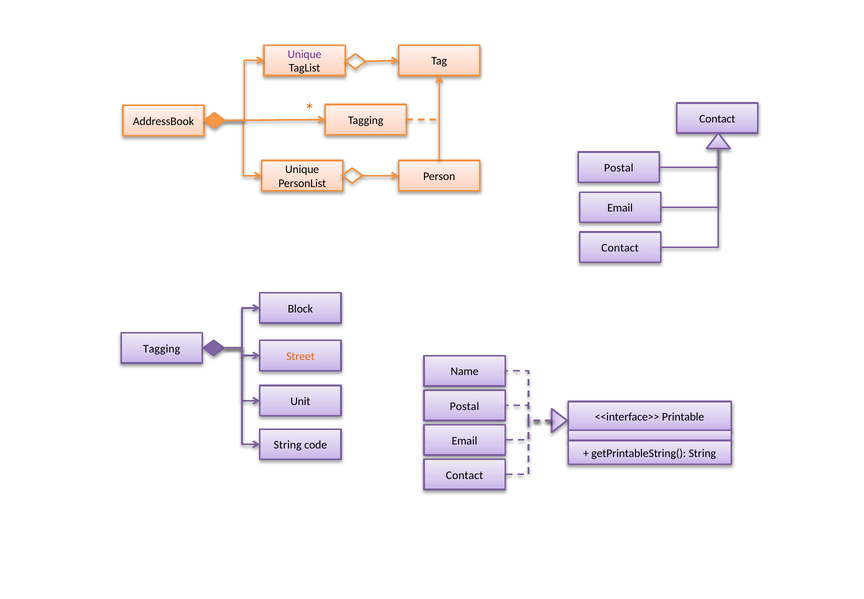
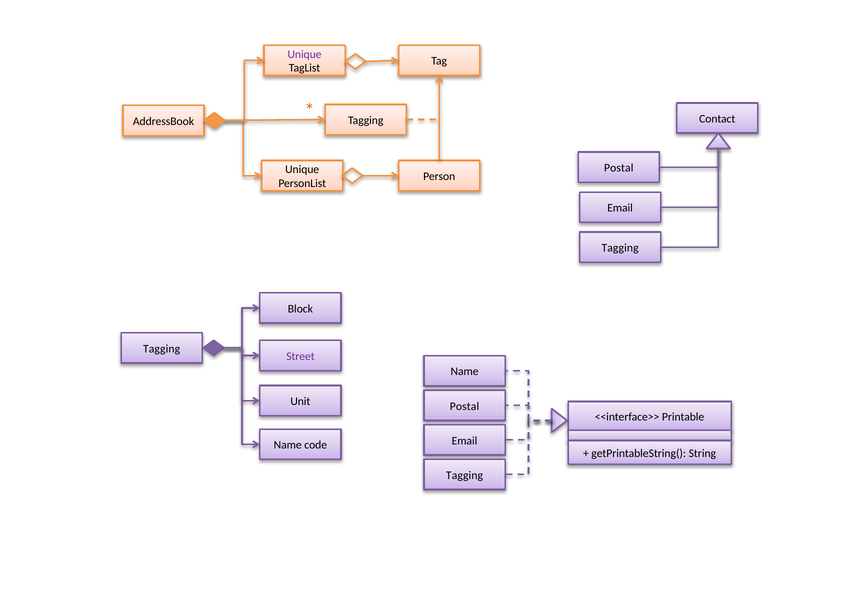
Contact: Contact -> Tagging (620, 248)
Street colour: orange -> purple (300, 356)
String: String -> Name (288, 445)
Contact: Contact -> Tagging (465, 475)
